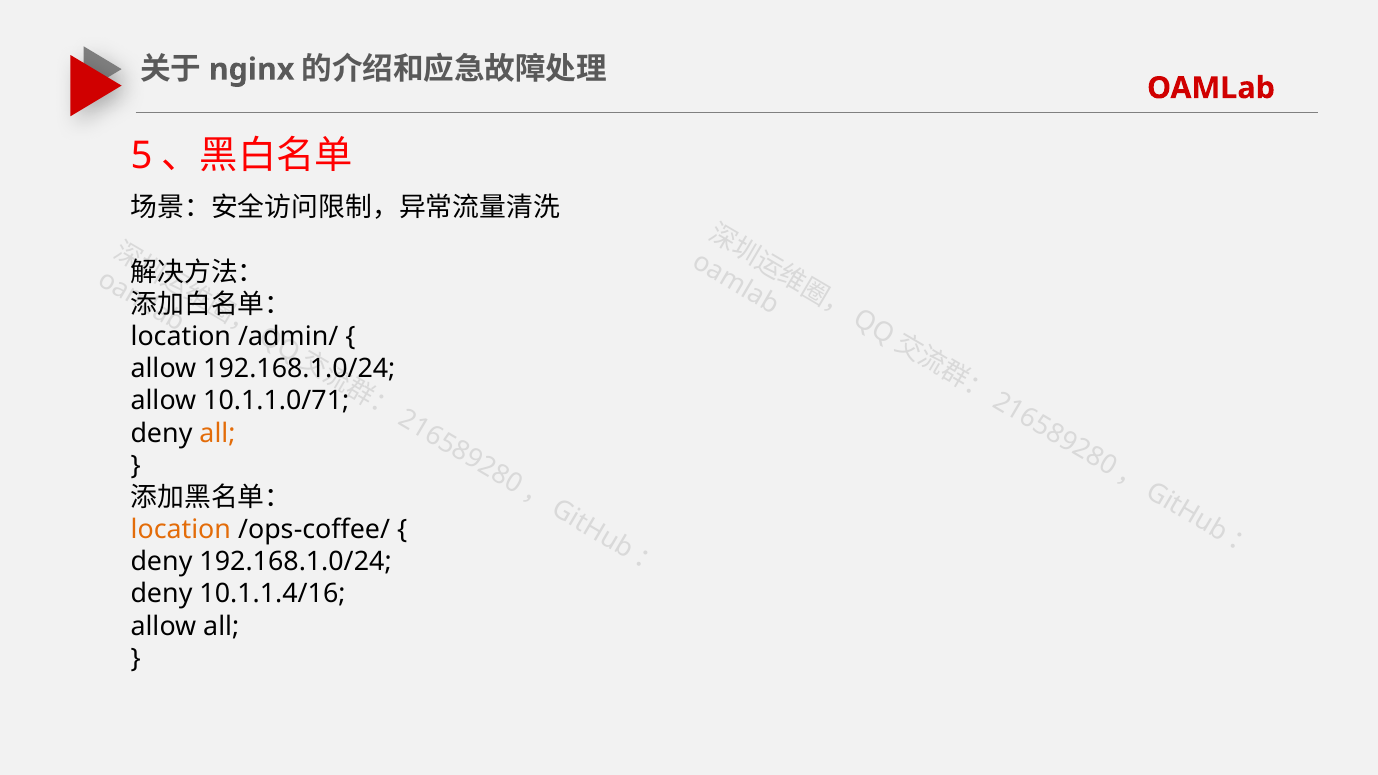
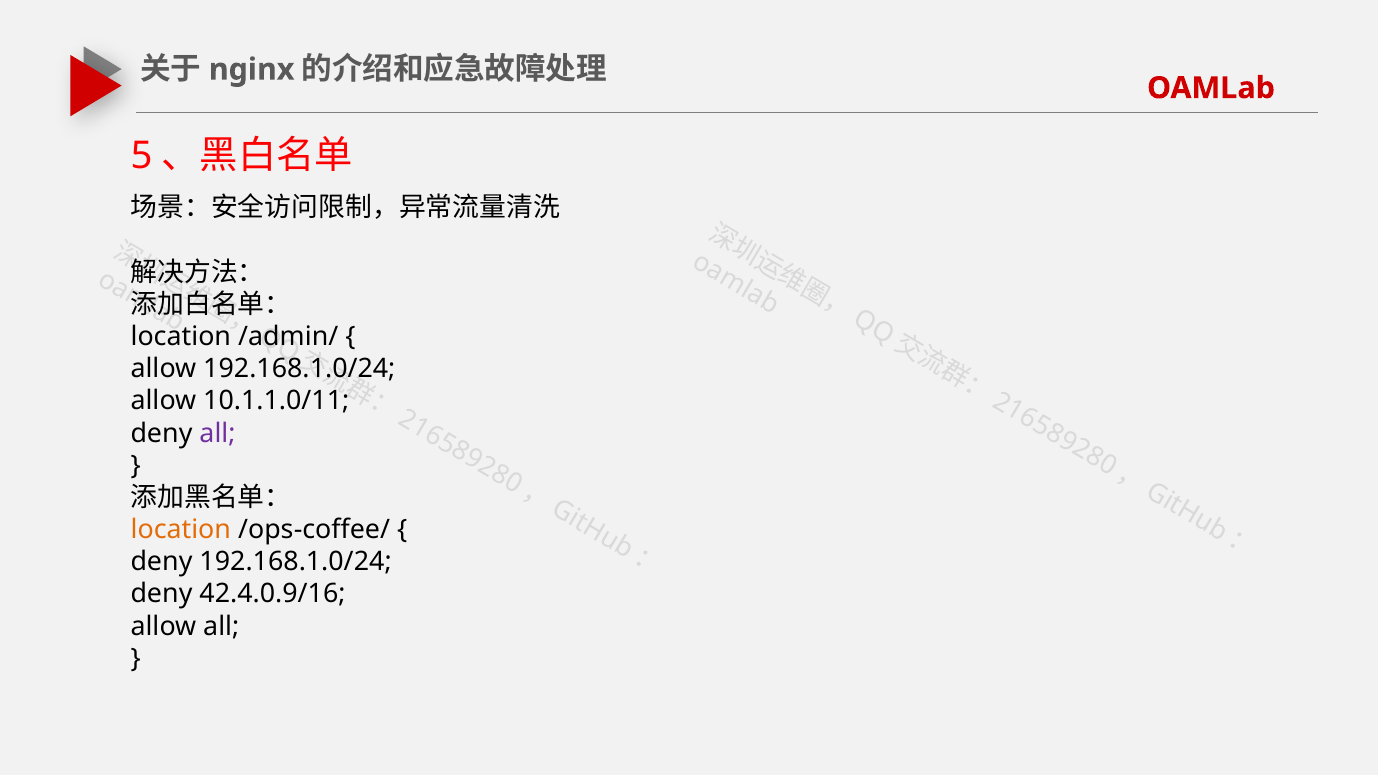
10.1.1.0/71: 10.1.1.0/71 -> 10.1.1.0/11 (276, 401)
all colour: orange -> purple (217, 433)
10.1.1.4/16: 10.1.1.4/16 -> 42.4.0.9/16 (273, 594)
